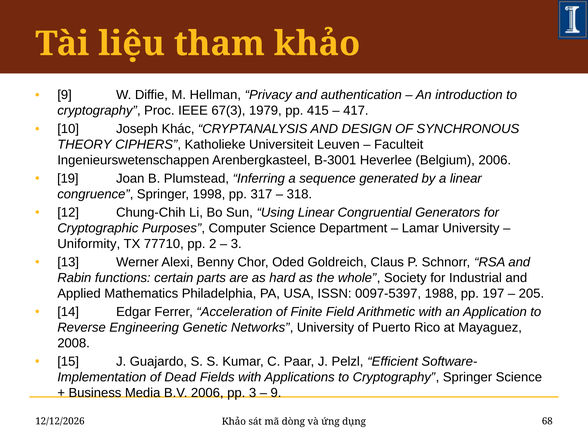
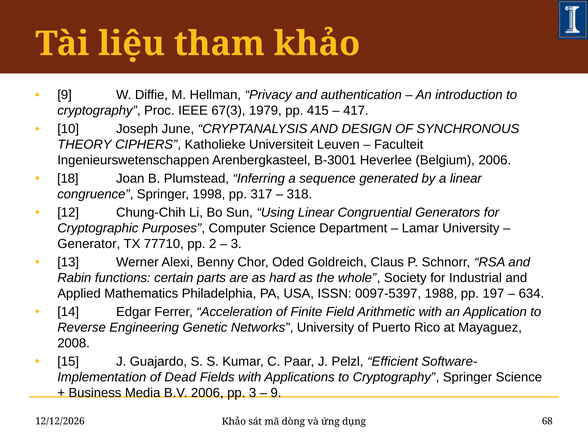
Khác: Khác -> June (178, 129)
19: 19 -> 18 (68, 179)
Uniformity: Uniformity -> Generator (89, 244)
205: 205 -> 634 (531, 294)
